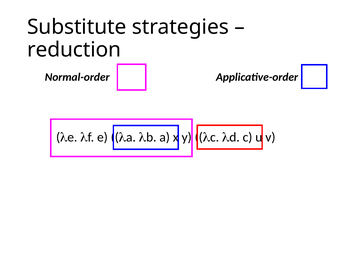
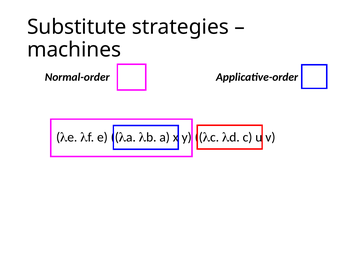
reduction: reduction -> machines (74, 50)
